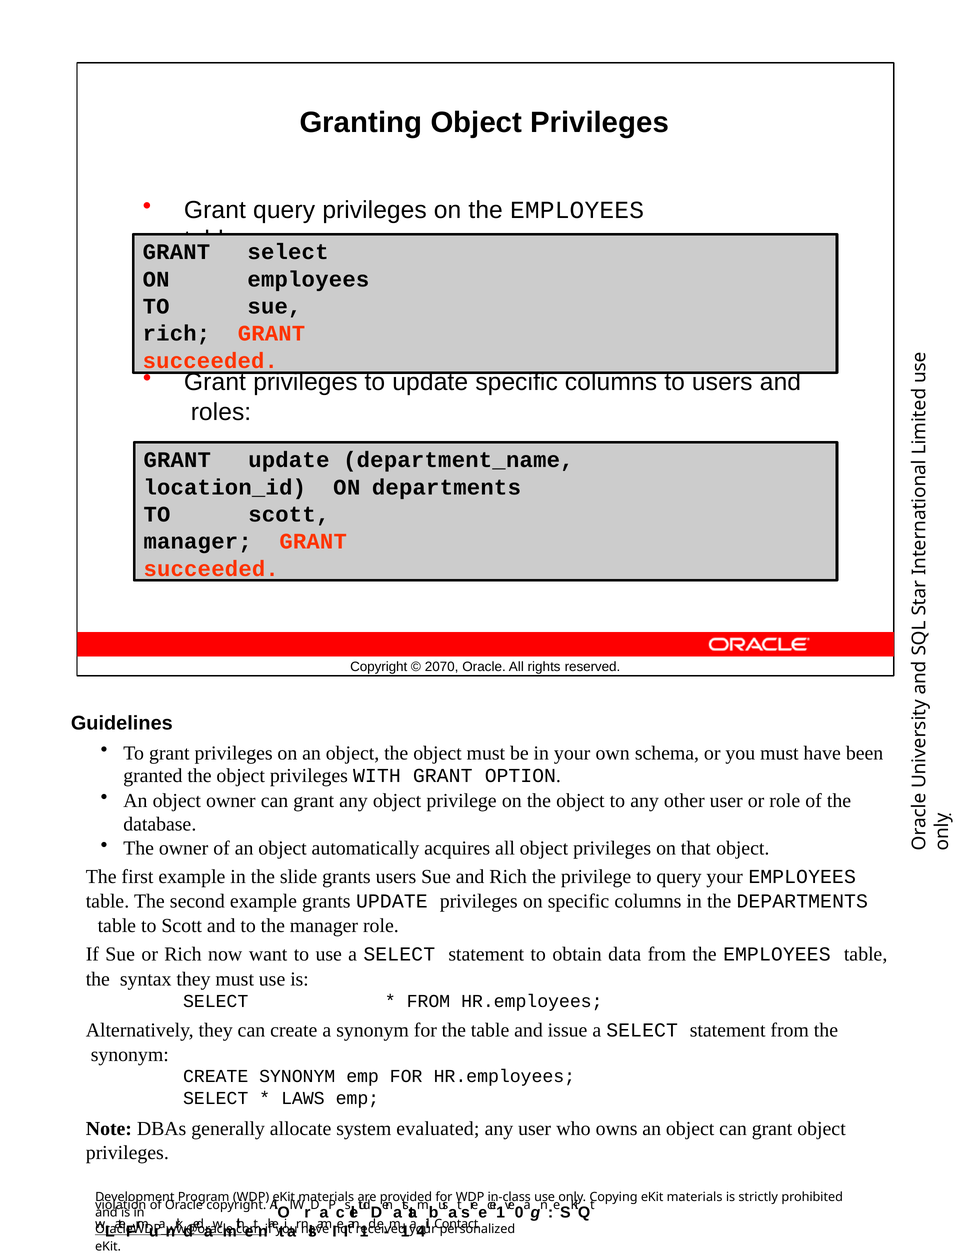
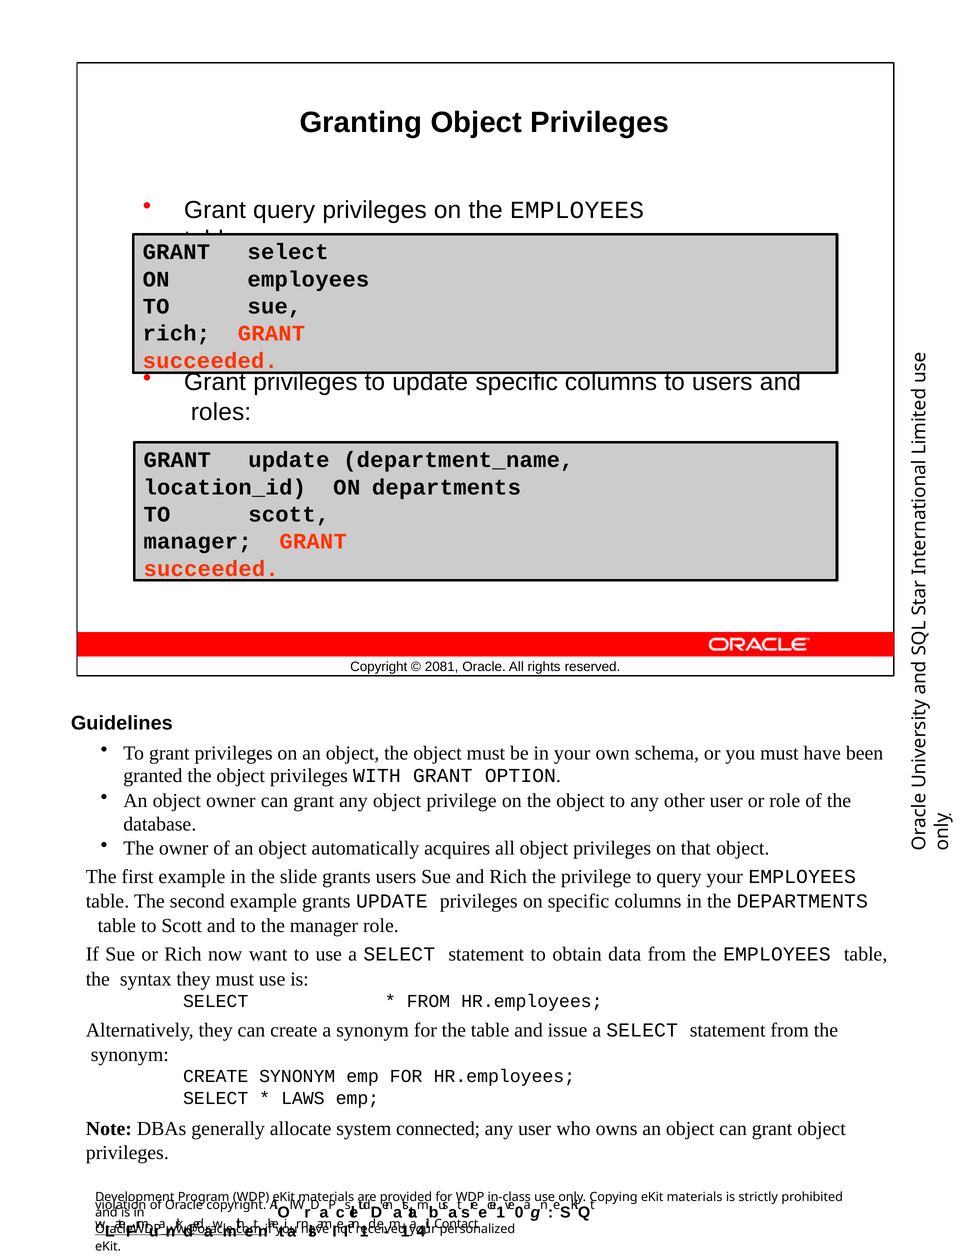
2070: 2070 -> 2081 (442, 667)
evaluated: evaluated -> connected (438, 1129)
